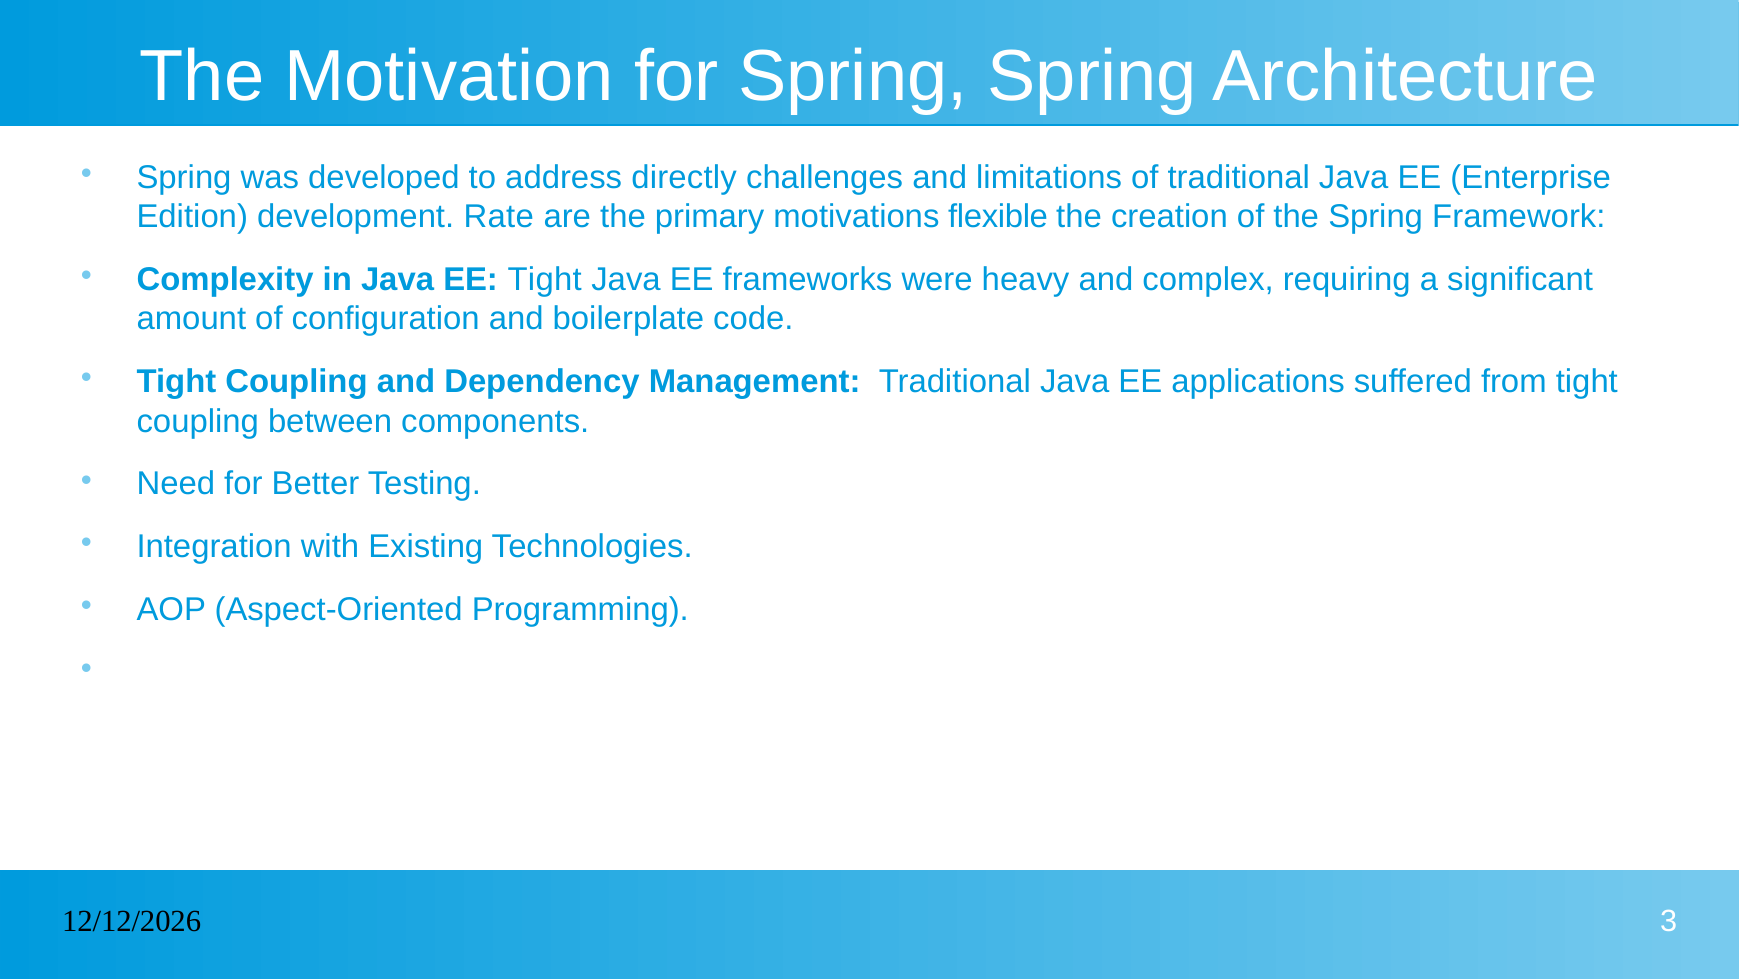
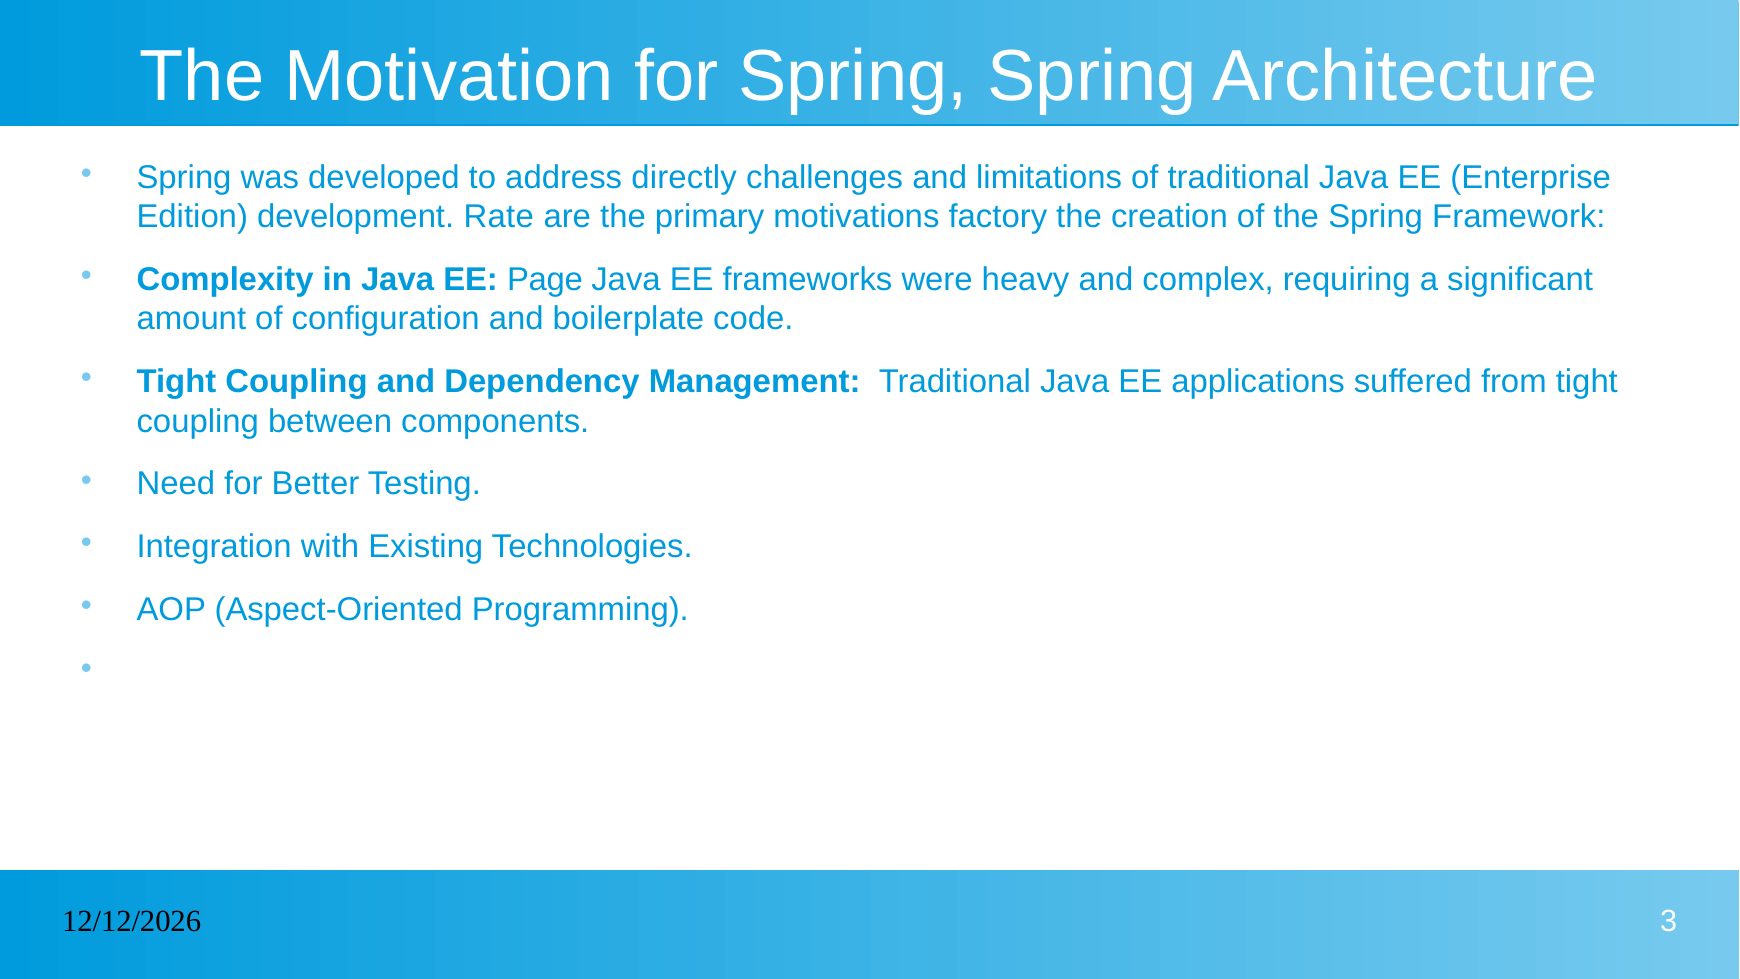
flexible: flexible -> factory (998, 217)
EE Tight: Tight -> Page (545, 280)
